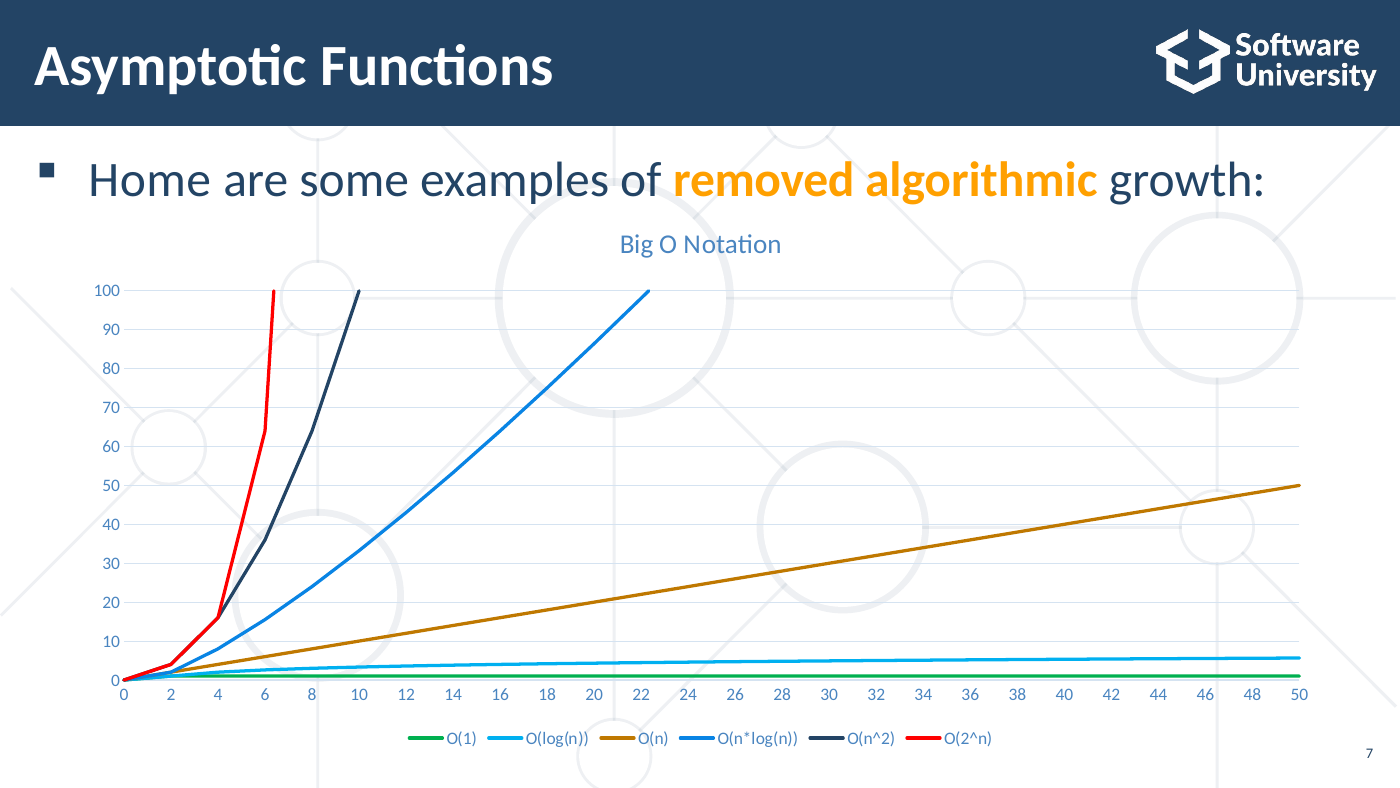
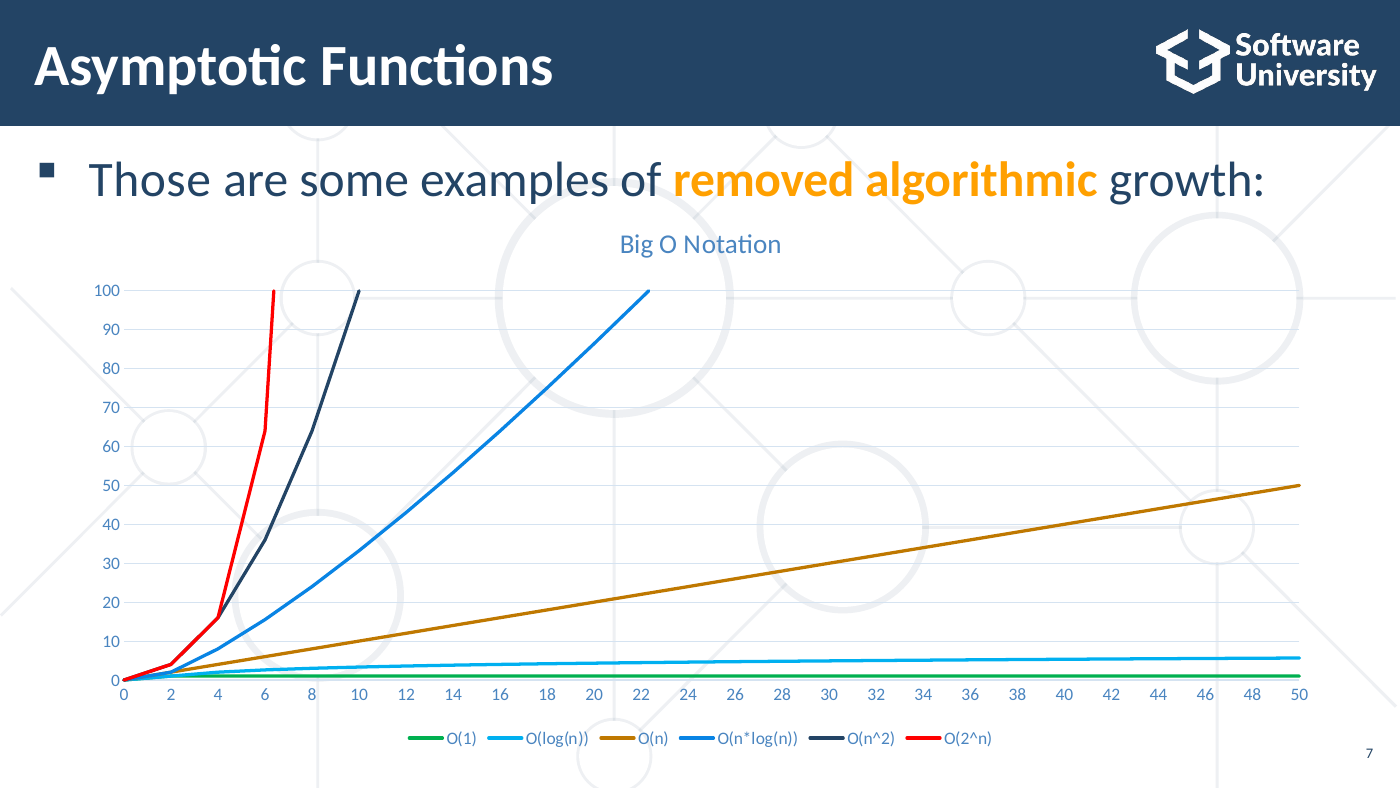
Home: Home -> Those (150, 180)
